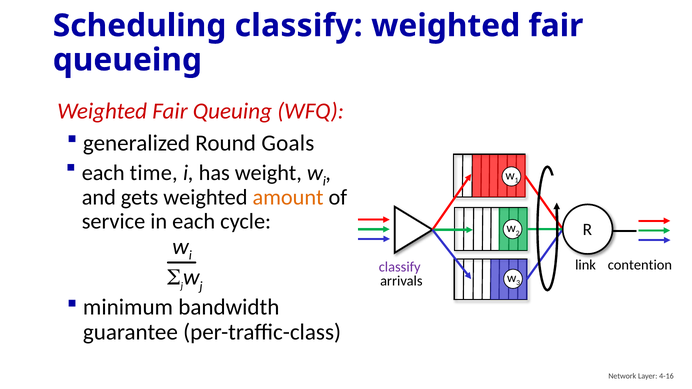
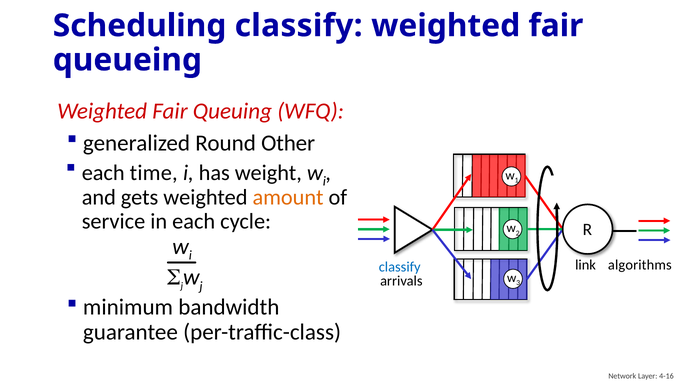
Goals: Goals -> Other (288, 143)
contention: contention -> algorithms (640, 265)
classify colour: purple -> blue (400, 267)
